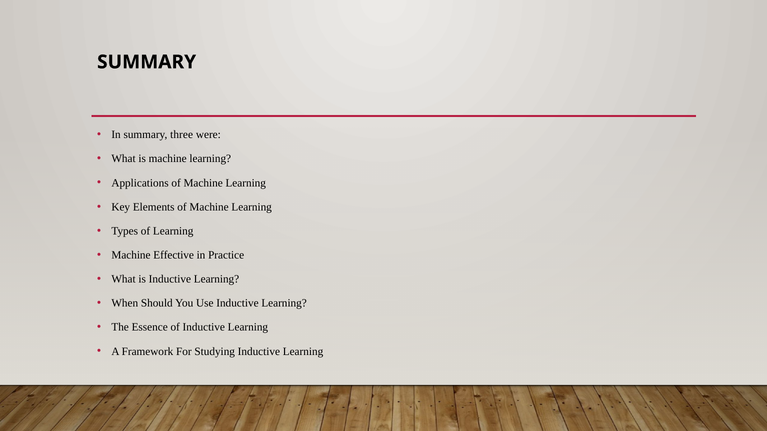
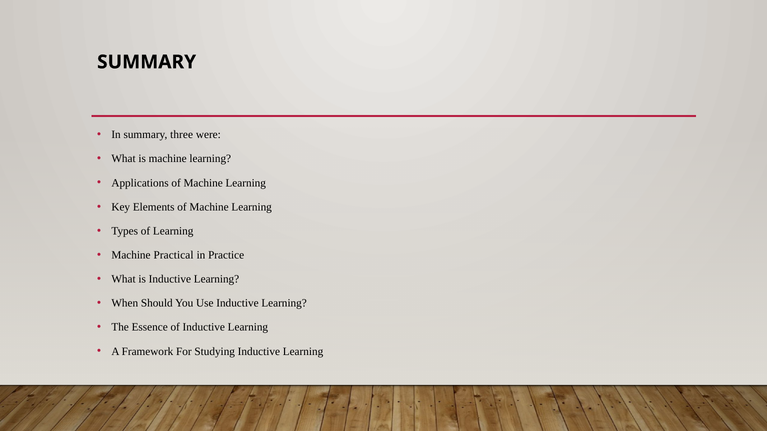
Effective: Effective -> Practical (174, 255)
